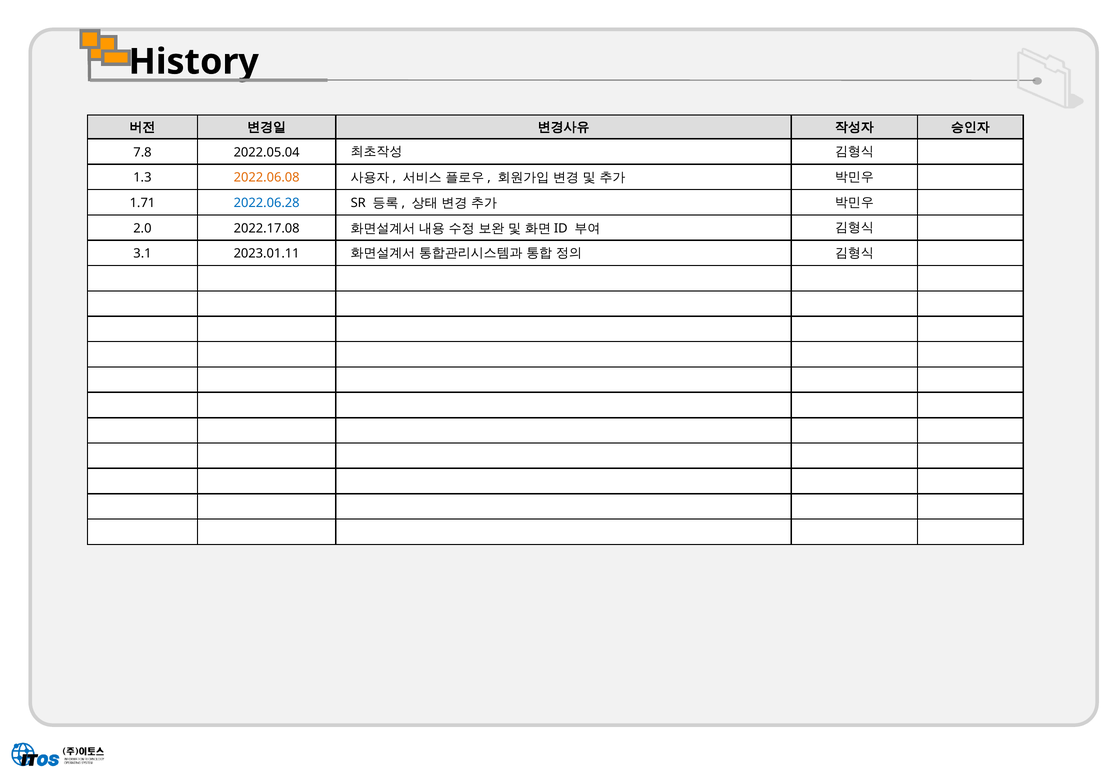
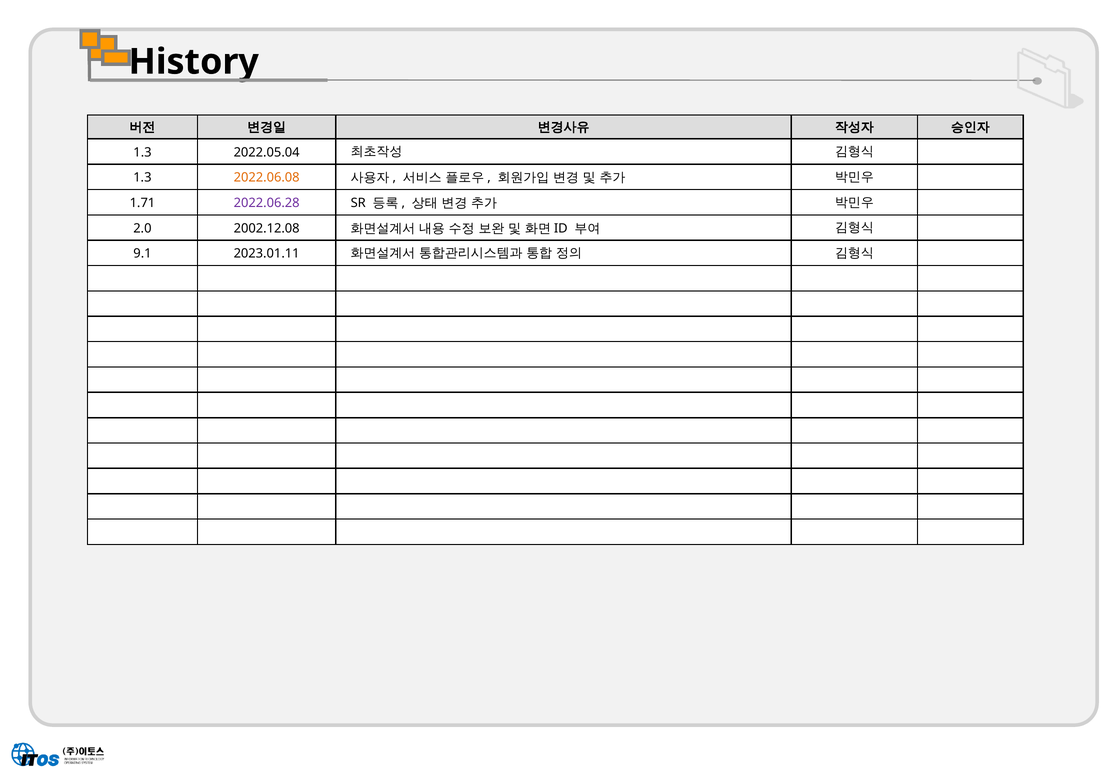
7.8: 7.8 -> 1.3 (142, 152)
2022.06.28 colour: blue -> purple (267, 203)
2022.17.08: 2022.17.08 -> 2002.12.08 (267, 228)
3.1: 3.1 -> 9.1 (142, 254)
